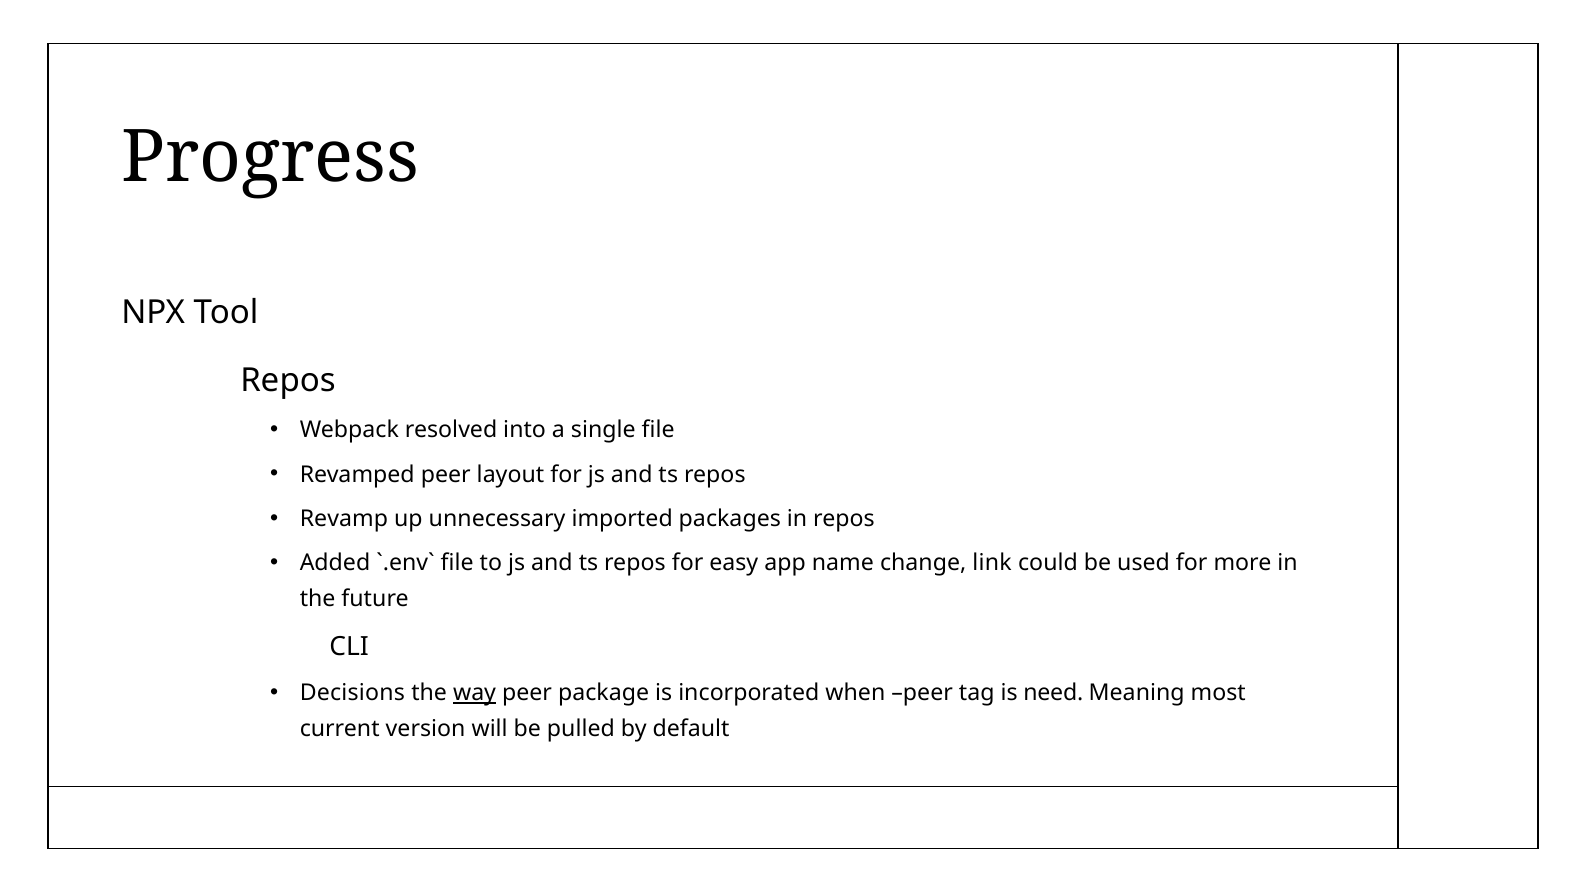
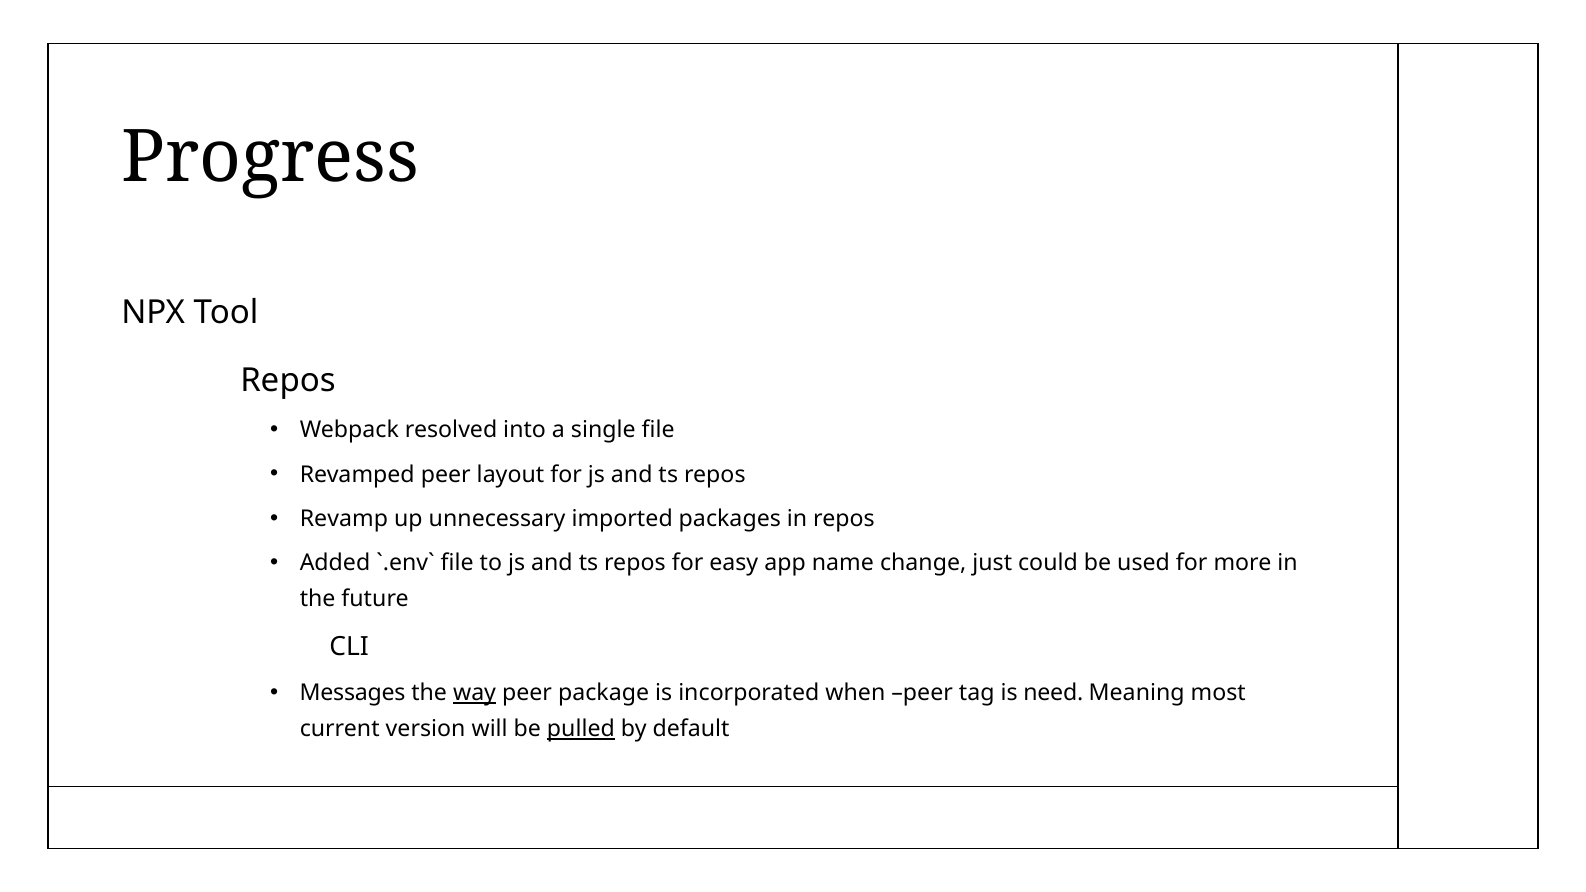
link: link -> just (992, 563)
Decisions: Decisions -> Messages (353, 693)
pulled underline: none -> present (581, 729)
